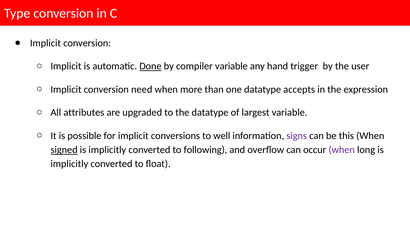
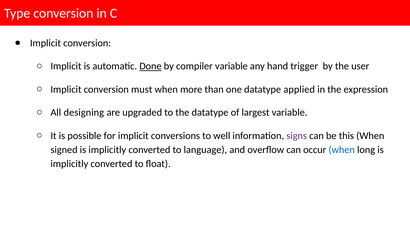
need: need -> must (142, 90)
accepts: accepts -> applied (299, 90)
attributes: attributes -> designing (84, 113)
signed underline: present -> none (64, 150)
following: following -> language (205, 150)
when colour: purple -> blue (342, 150)
